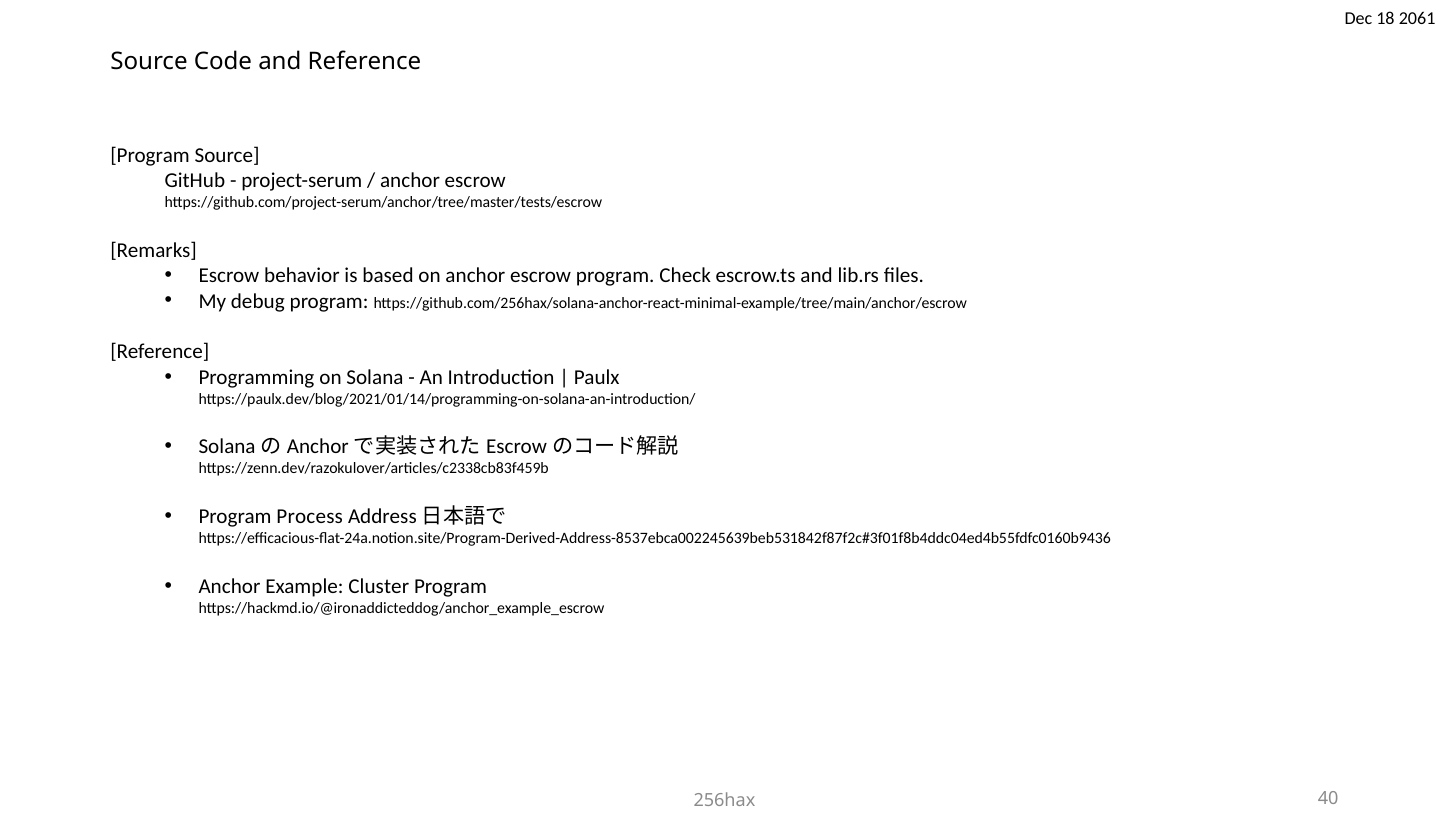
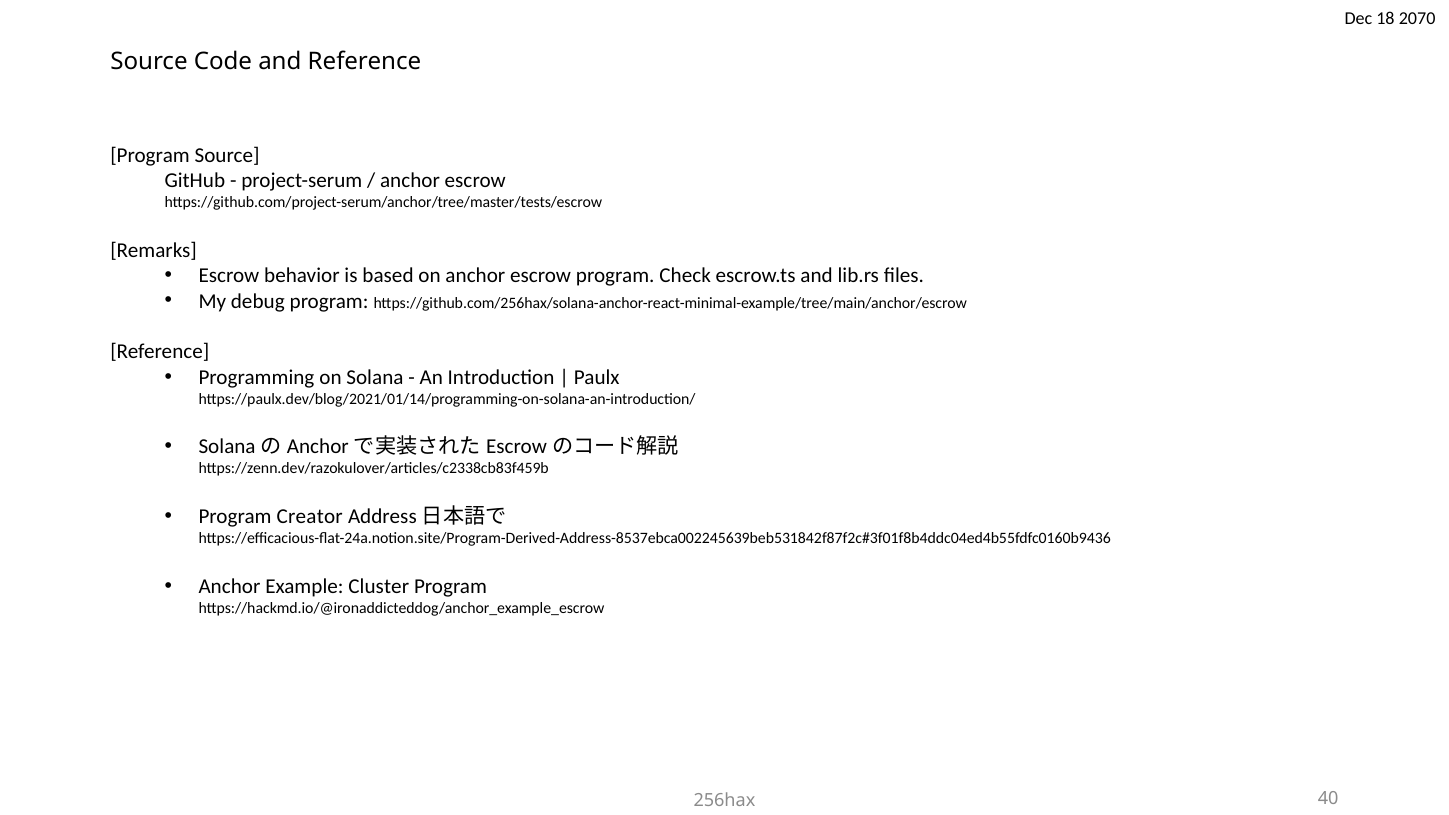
2061: 2061 -> 2070 (1417, 19)
Process: Process -> Creator (310, 517)
